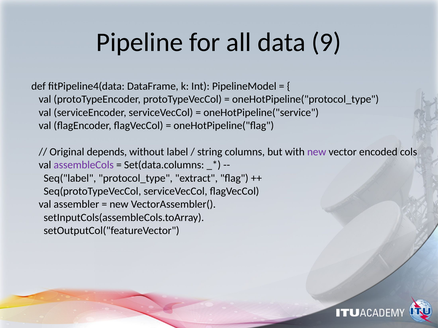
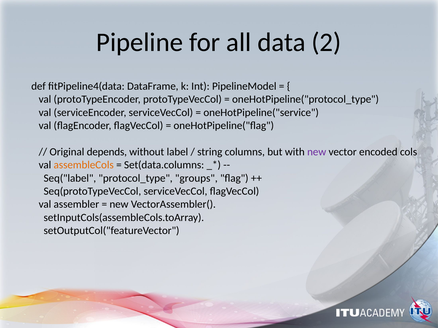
9: 9 -> 2 (326, 42)
assembleCols colour: purple -> orange (84, 165)
extract: extract -> groups (196, 178)
